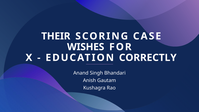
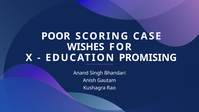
THEIR: THEIR -> POOR (56, 36)
CORRECTLY: CORRECTLY -> PROMISING (148, 58)
